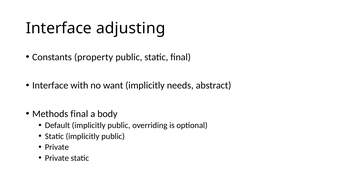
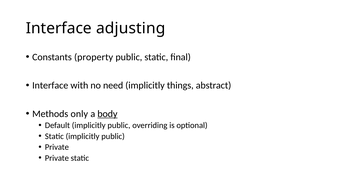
want: want -> need (113, 86)
needs: needs -> things (180, 86)
Methods final: final -> only (79, 114)
body underline: none -> present (107, 114)
